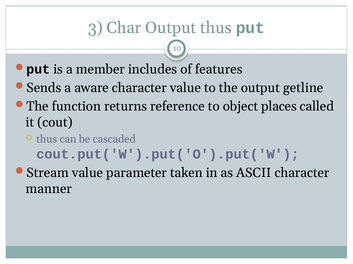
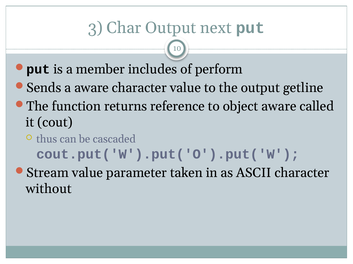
Output thus: thus -> next (216, 28)
features: features -> perform (219, 70)
object places: places -> aware (279, 107)
manner: manner -> without (49, 189)
